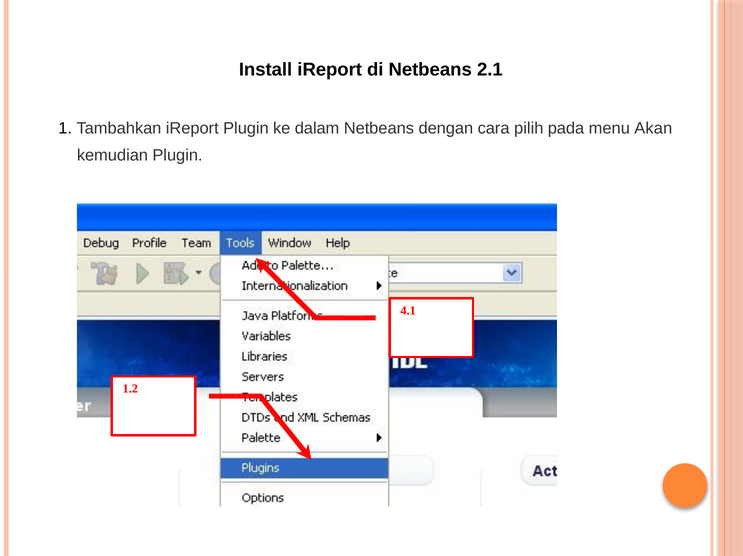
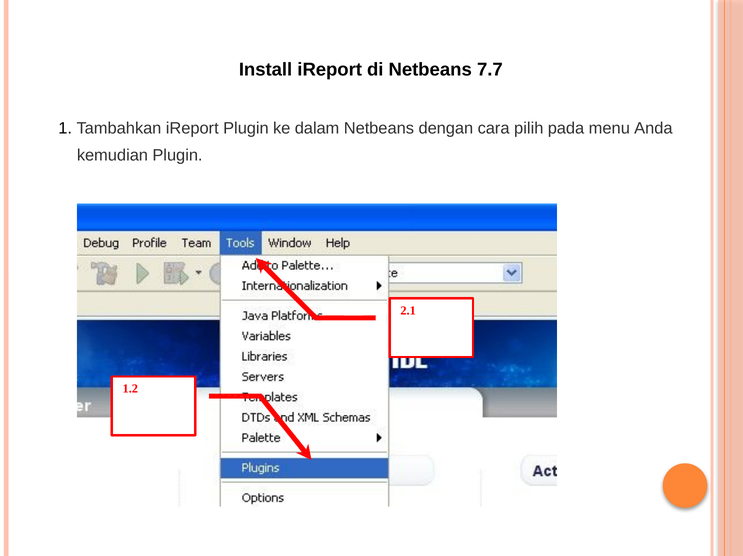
2.1: 2.1 -> 7.7 (490, 70)
Akan: Akan -> Anda (653, 129)
4.1: 4.1 -> 2.1 (408, 311)
